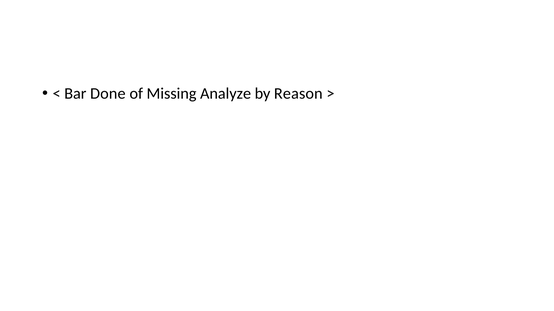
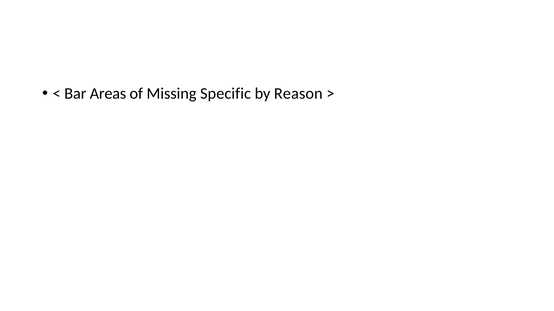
Done: Done -> Areas (108, 94)
Analyze: Analyze -> Specific (226, 94)
